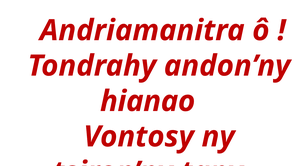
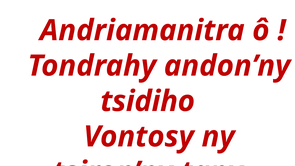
hianao: hianao -> tsidiho (148, 101)
